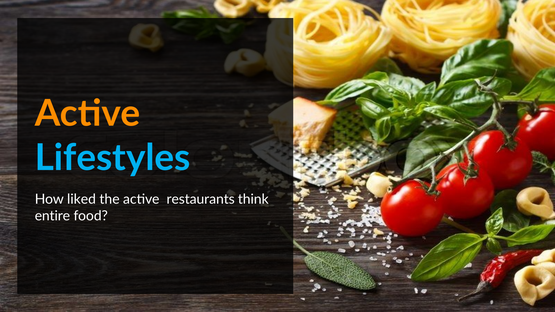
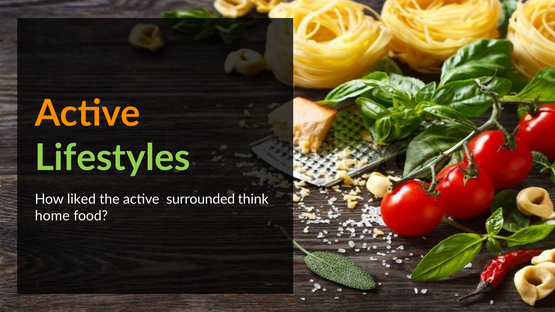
Lifestyles colour: light blue -> light green (113, 158)
restaurants: restaurants -> surrounded (201, 199)
entire: entire -> home (52, 216)
